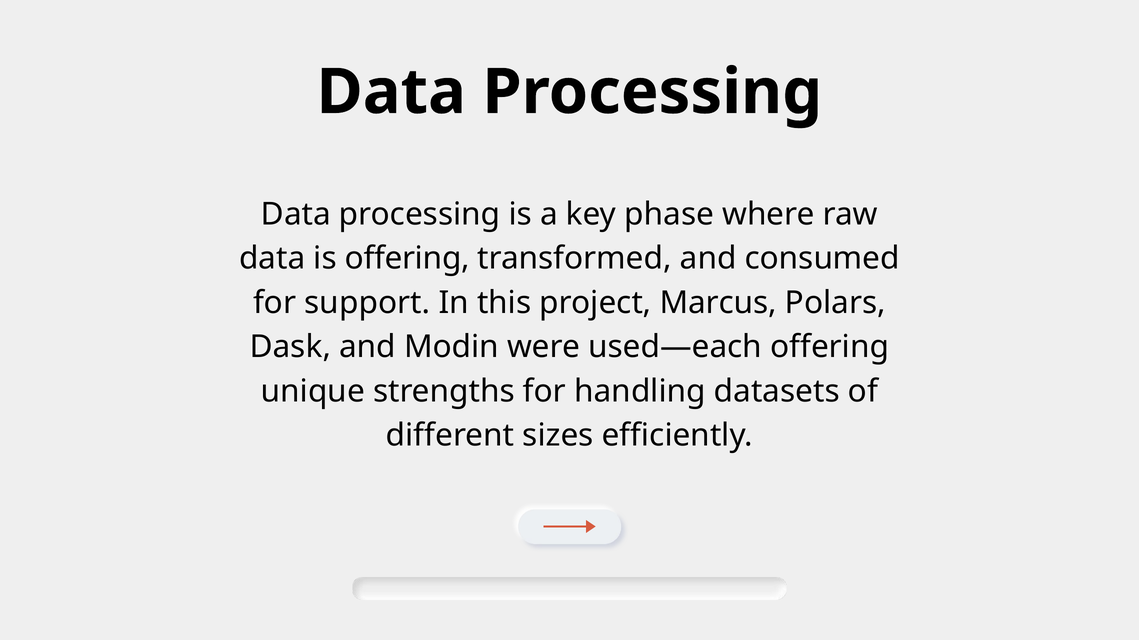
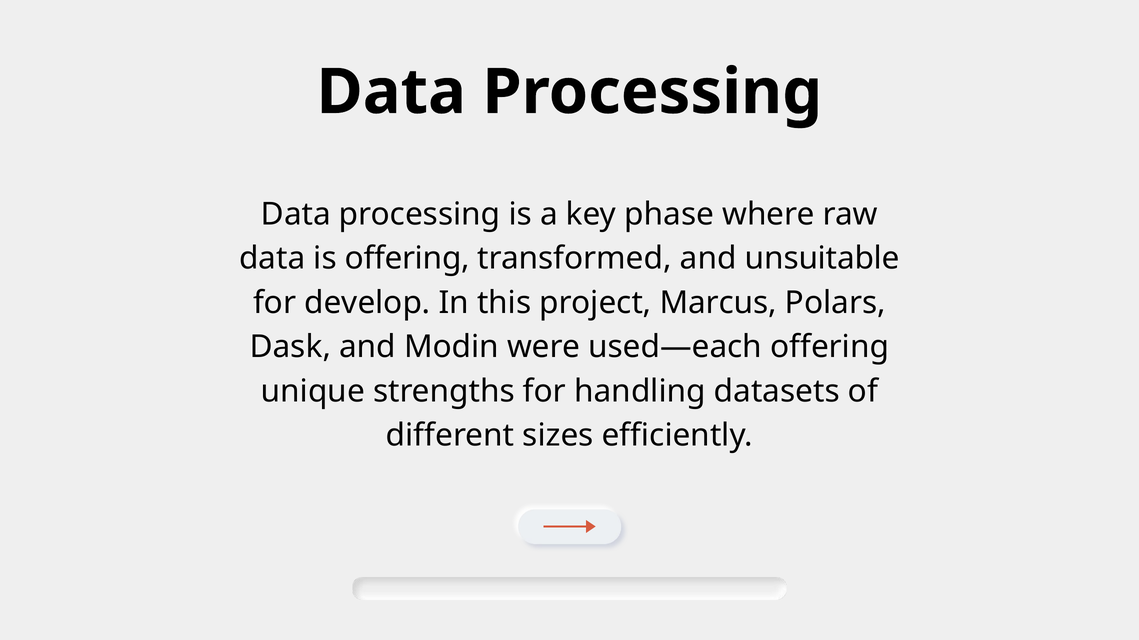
consumed: consumed -> unsuitable (822, 259)
support: support -> develop (367, 303)
